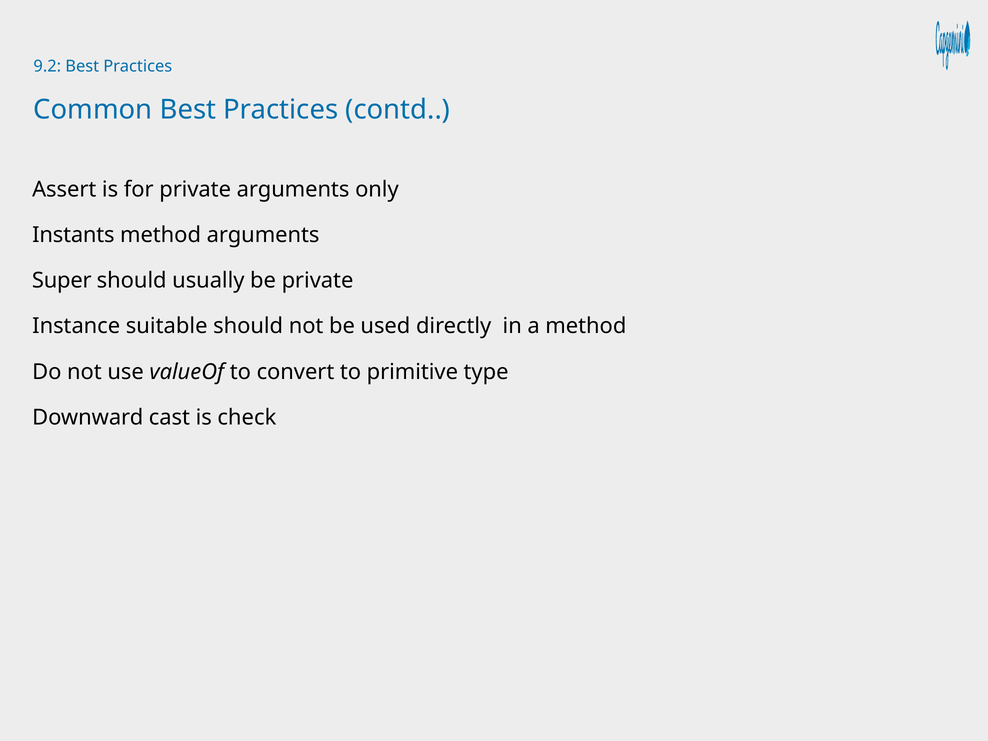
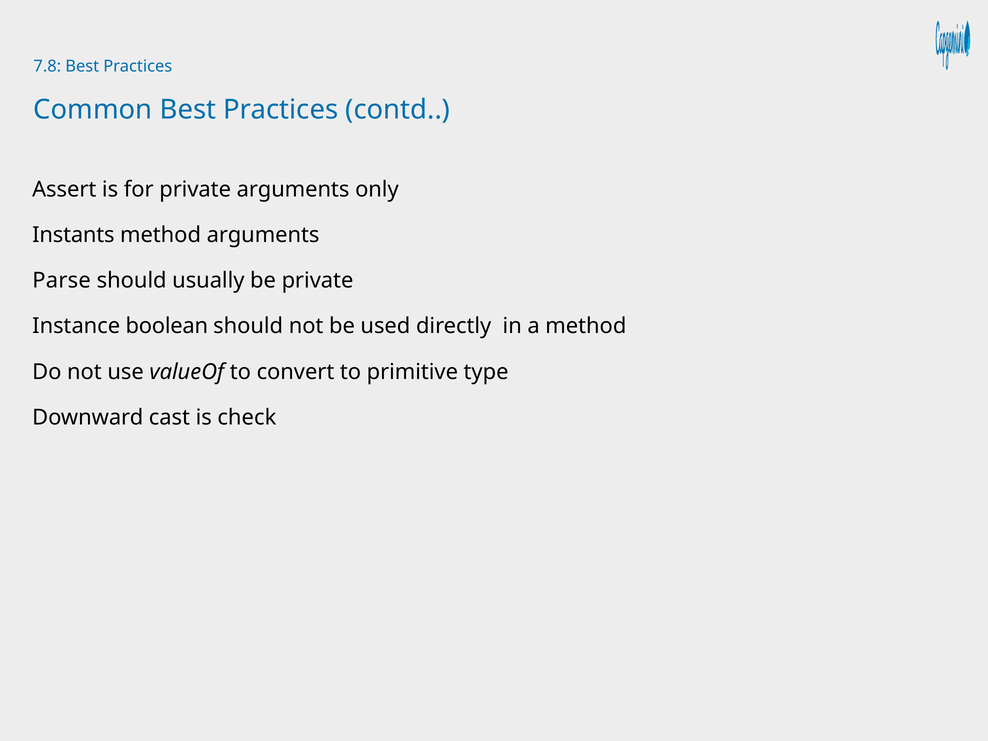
9.2: 9.2 -> 7.8 (47, 66)
Super: Super -> Parse (62, 281)
suitable: suitable -> boolean (167, 326)
